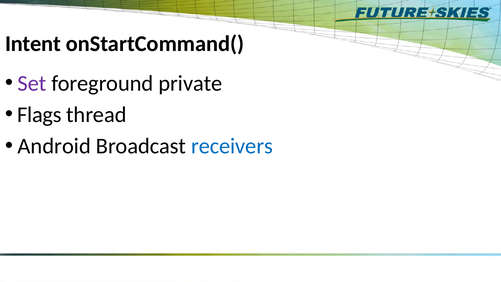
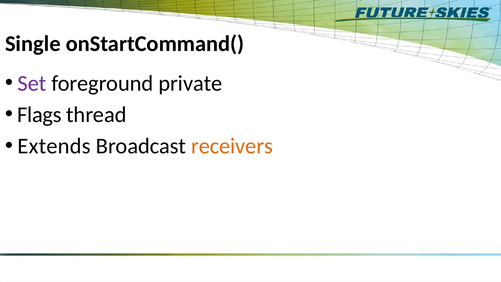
Intent: Intent -> Single (33, 44)
Android: Android -> Extends (54, 146)
receivers colour: blue -> orange (232, 146)
